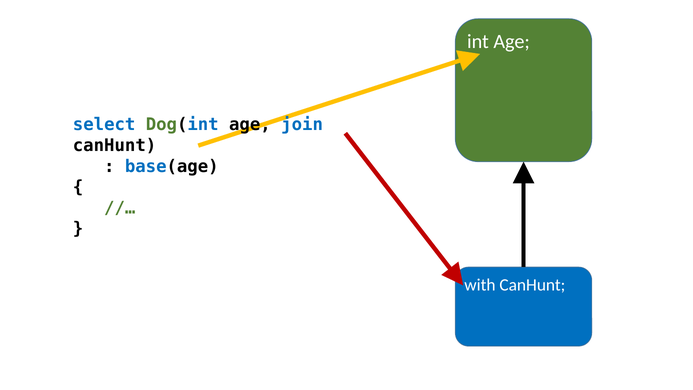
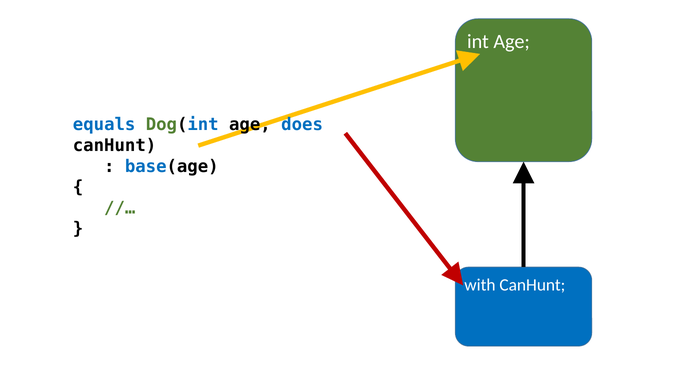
select: select -> equals (104, 125)
join: join -> does (302, 125)
